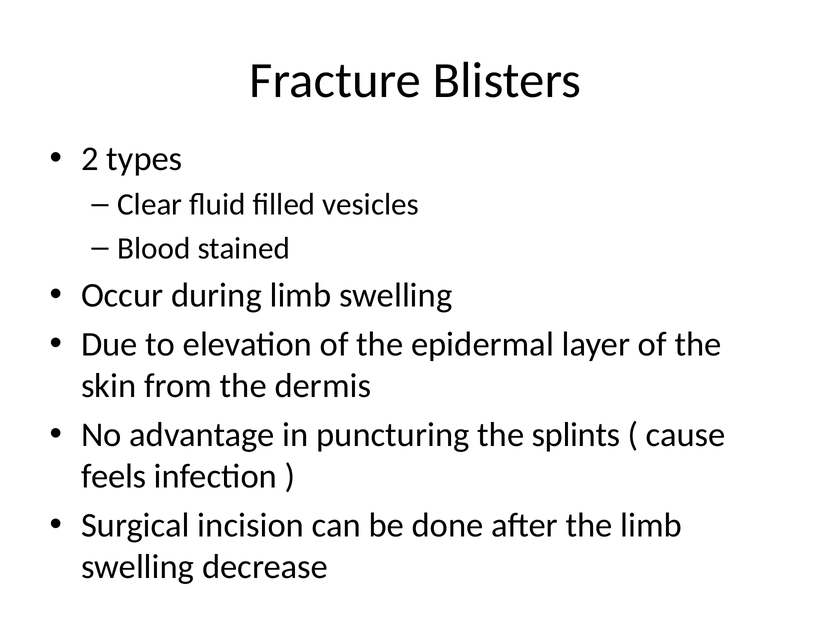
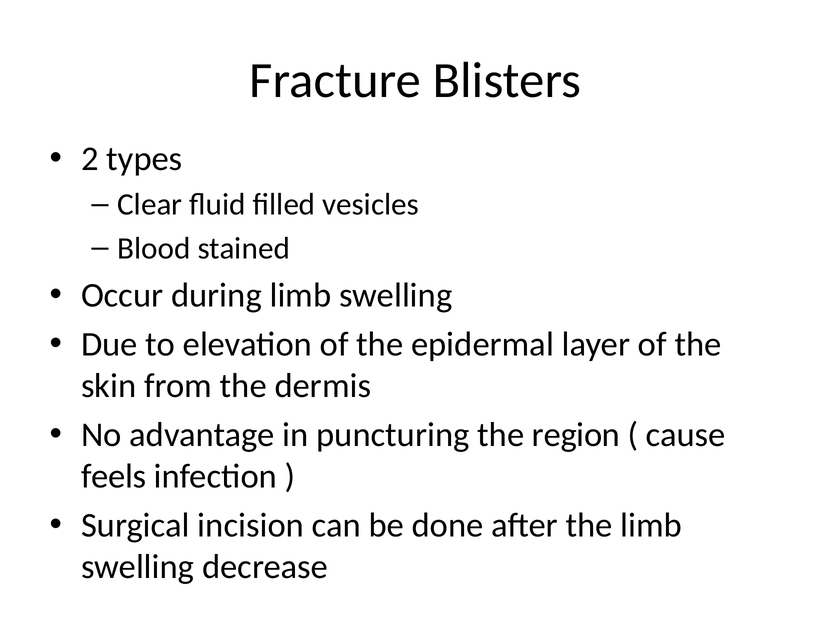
splints: splints -> region (576, 435)
